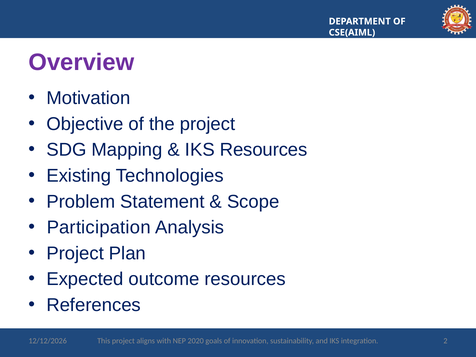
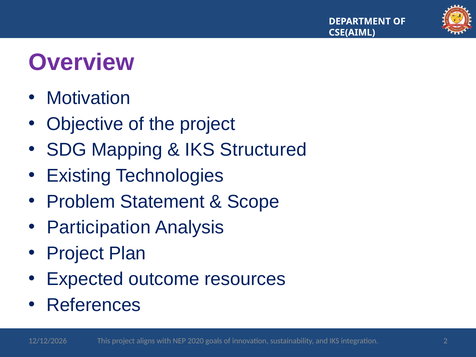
IKS Resources: Resources -> Structured (263, 150)
